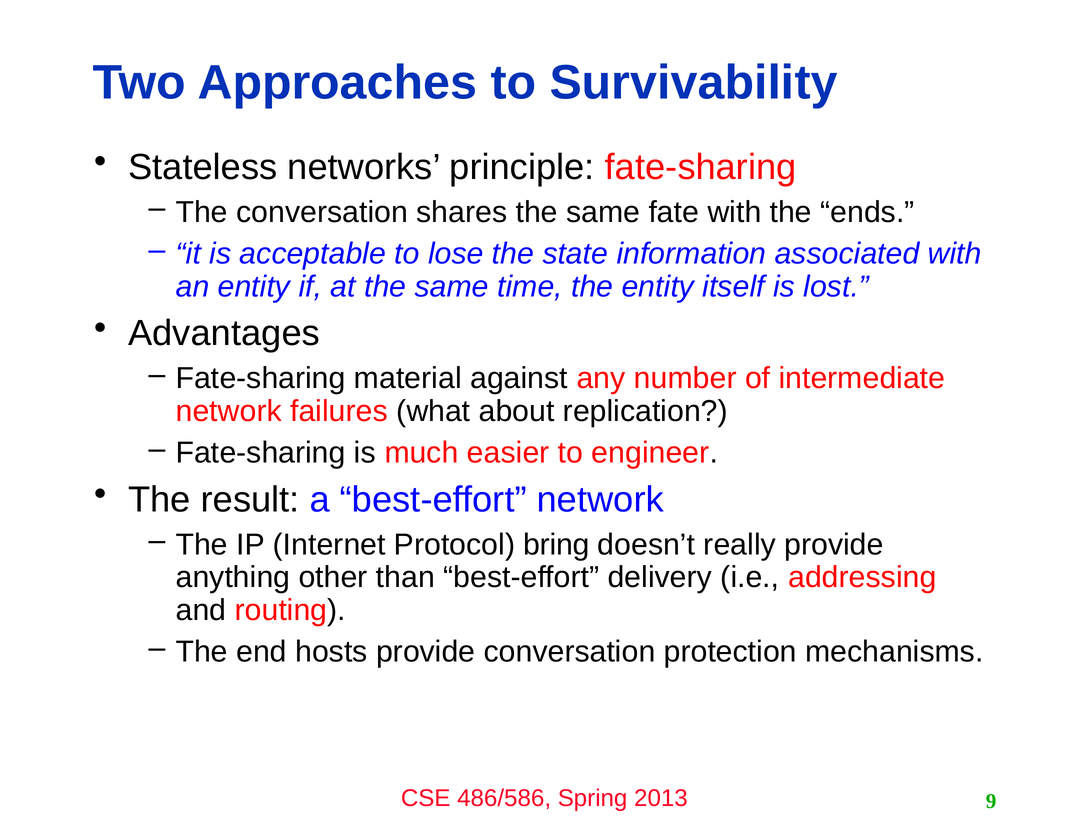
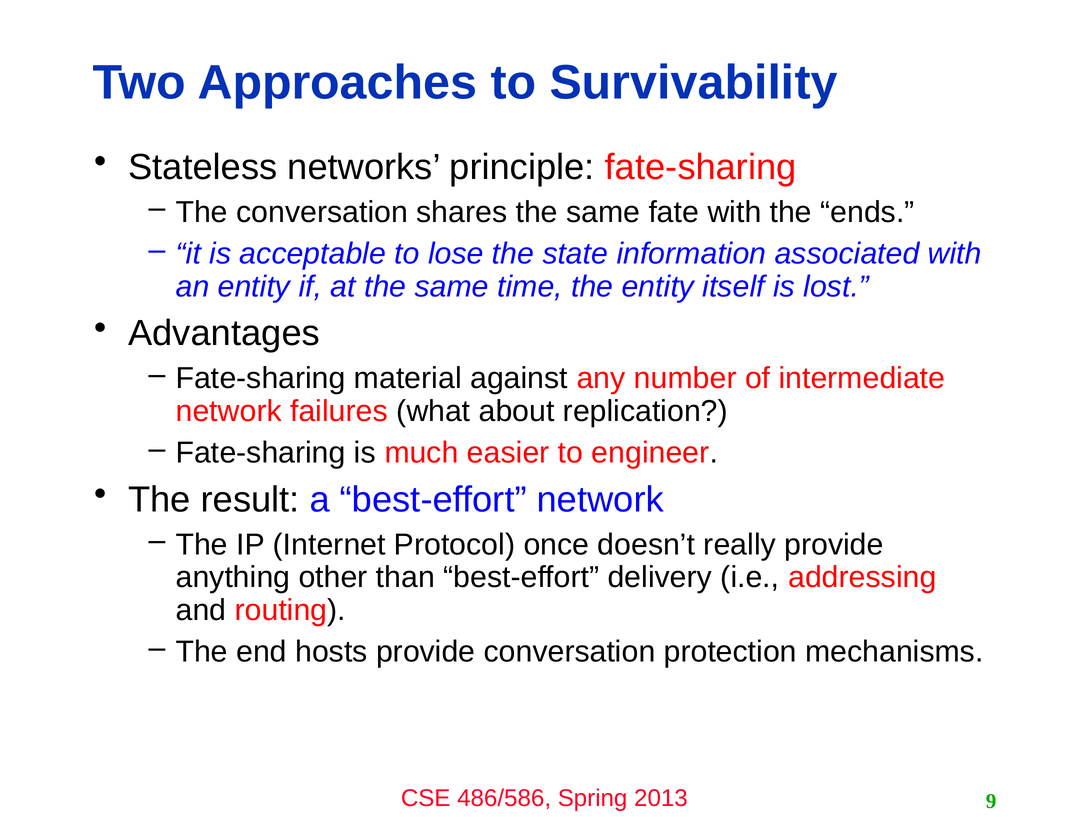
bring: bring -> once (556, 545)
